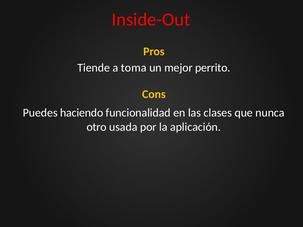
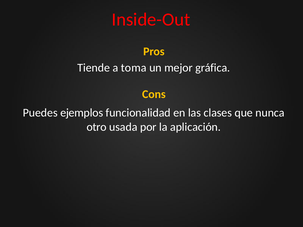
perrito: perrito -> gráfica (213, 68)
haciendo: haciendo -> ejemplos (82, 113)
